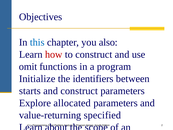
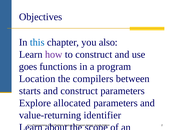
how colour: red -> purple (54, 54)
omit: omit -> goes (28, 66)
Initialize: Initialize -> Location (37, 79)
identifiers: identifiers -> compilers (93, 79)
value-returning specified: specified -> identifier (102, 115)
